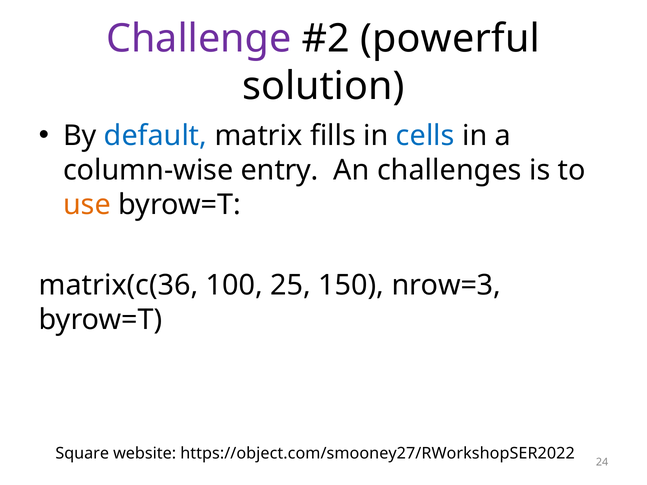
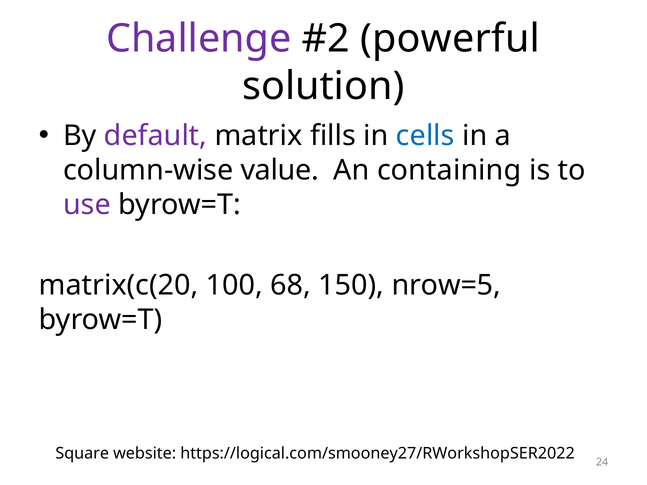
default colour: blue -> purple (155, 136)
entry: entry -> value (280, 170)
challenges: challenges -> containing (449, 170)
use colour: orange -> purple (87, 205)
matrix(c(36: matrix(c(36 -> matrix(c(20 (119, 285)
25: 25 -> 68 (291, 285)
nrow=3: nrow=3 -> nrow=5 (446, 285)
https://object.com/smooney27/RWorkshopSER2022: https://object.com/smooney27/RWorkshopSER2022 -> https://logical.com/smooney27/RWorkshopSER2022 (378, 454)
